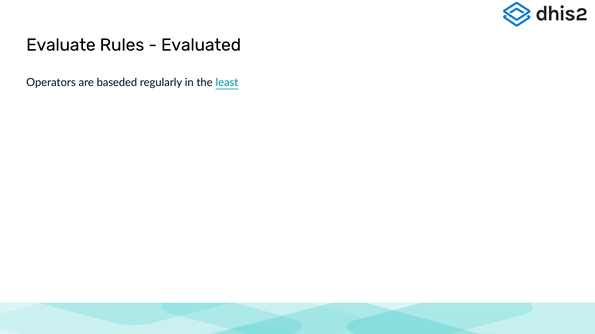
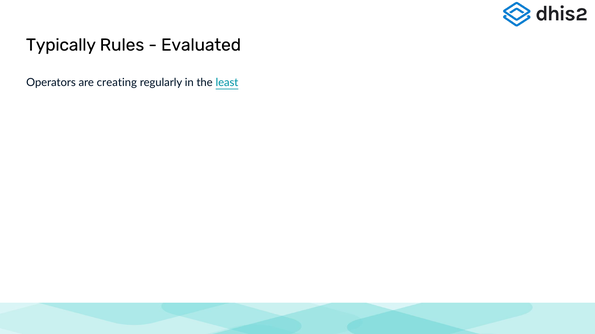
Evaluate: Evaluate -> Typically (61, 45)
baseded: baseded -> creating (117, 83)
